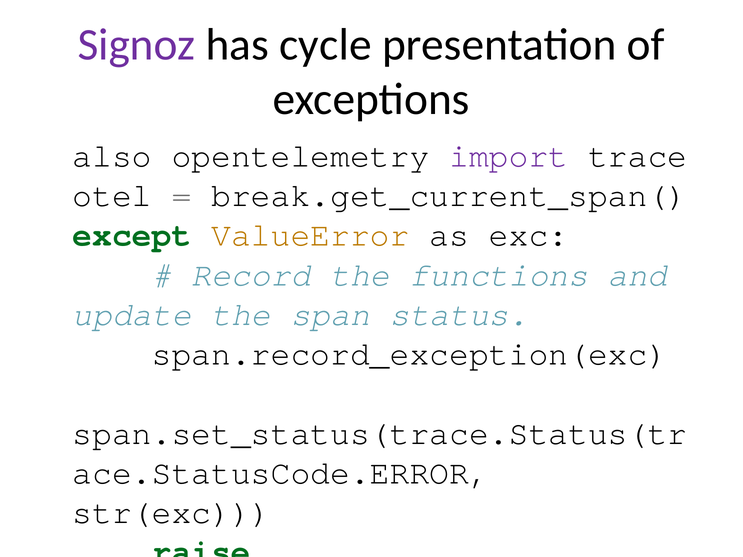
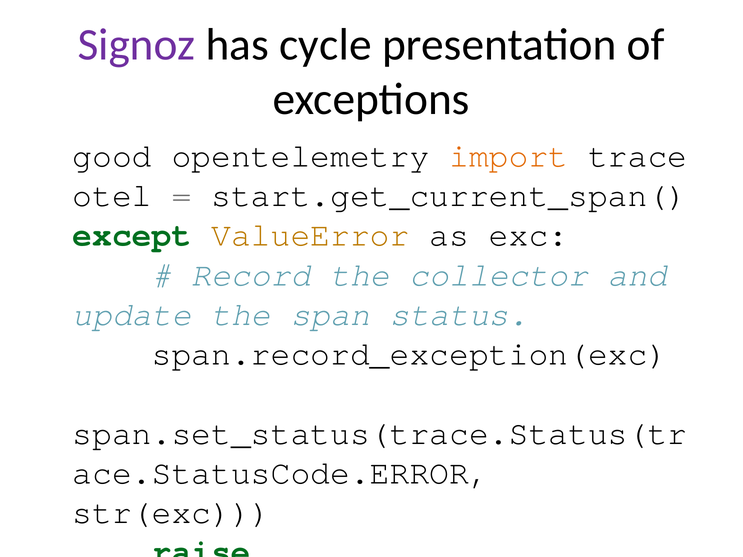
also: also -> good (112, 156)
import colour: purple -> orange (509, 156)
break.get_current_span(: break.get_current_span( -> start.get_current_span( (449, 196)
functions: functions -> collector (499, 275)
